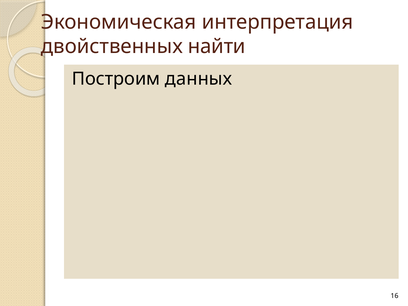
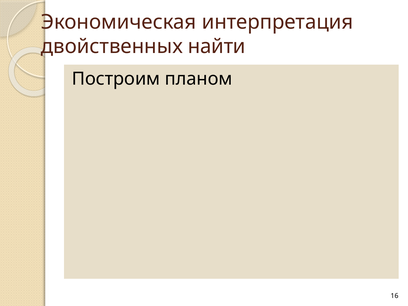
данных: данных -> планом (199, 79)
